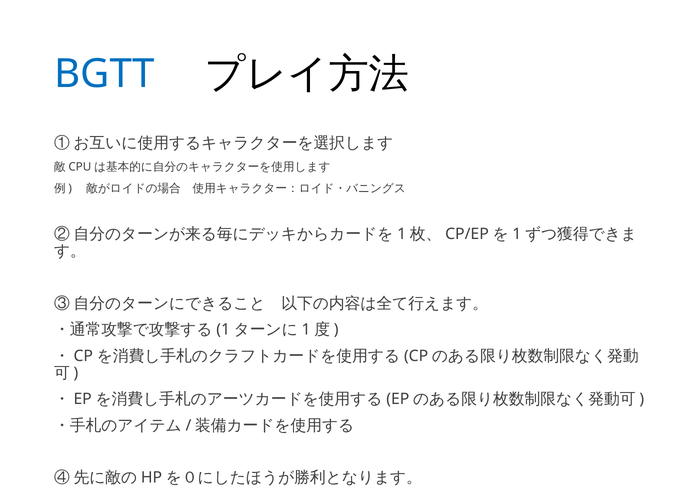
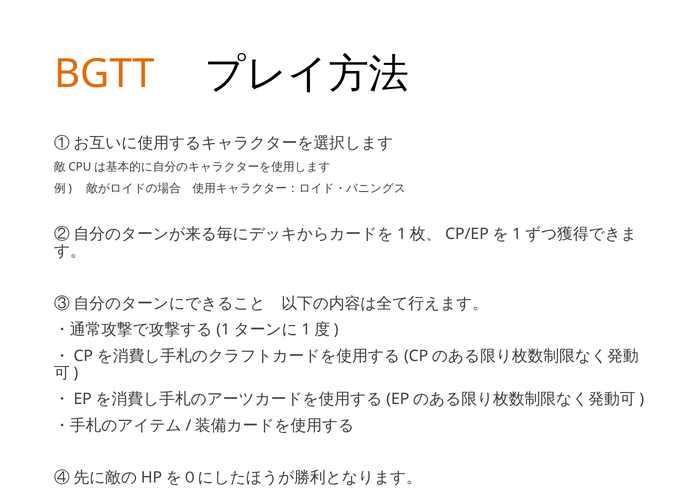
BGTT colour: blue -> orange (104, 74)
